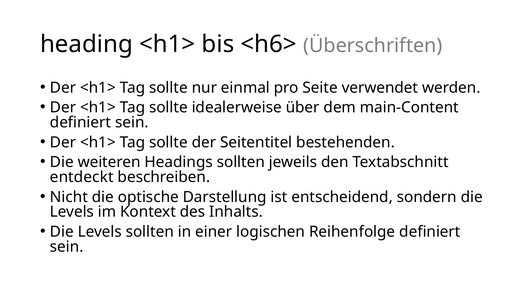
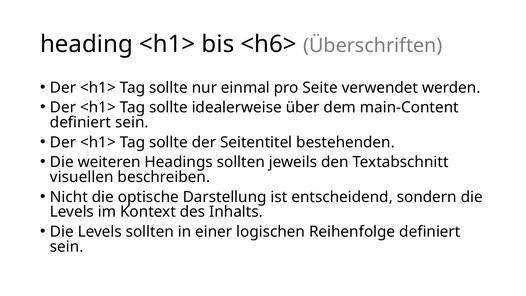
entdeckt: entdeckt -> visuellen (82, 177)
